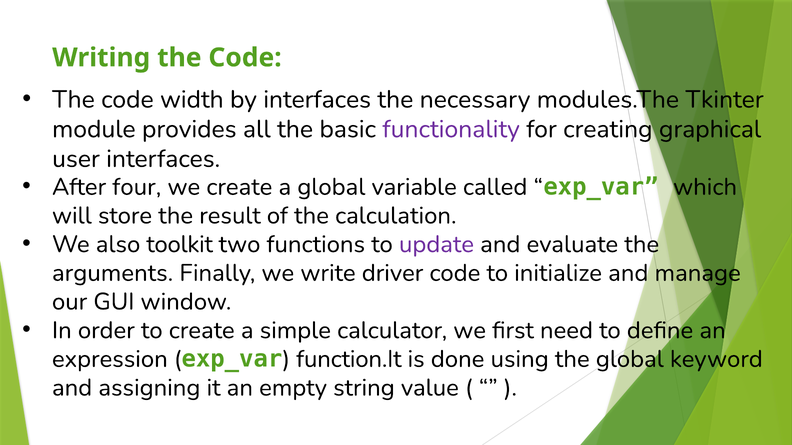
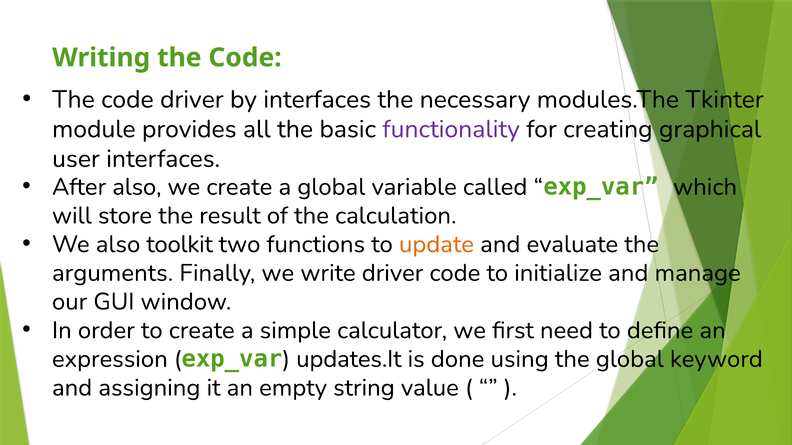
code width: width -> driver (192, 100)
After four: four -> also (137, 187)
update colour: purple -> orange (436, 245)
function.It: function.It -> updates.It (349, 359)
